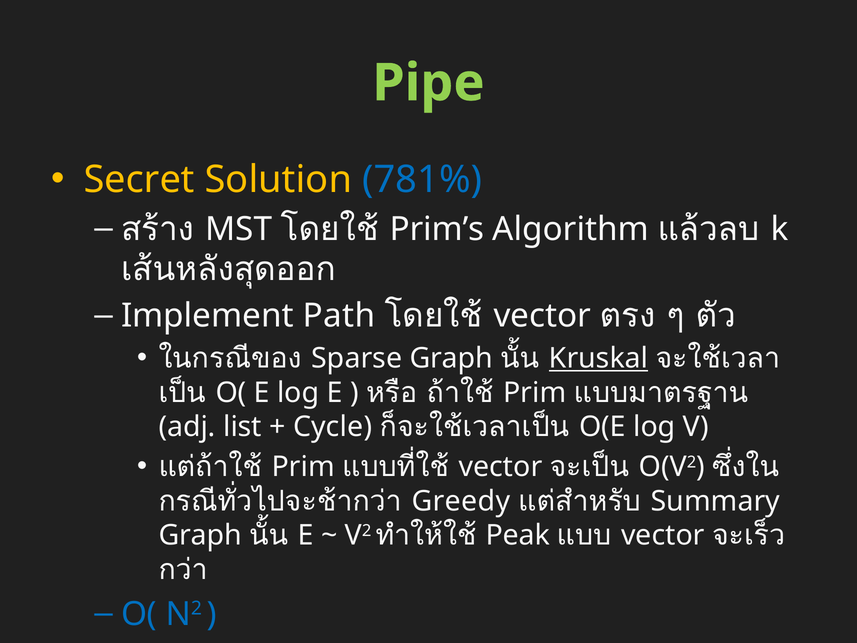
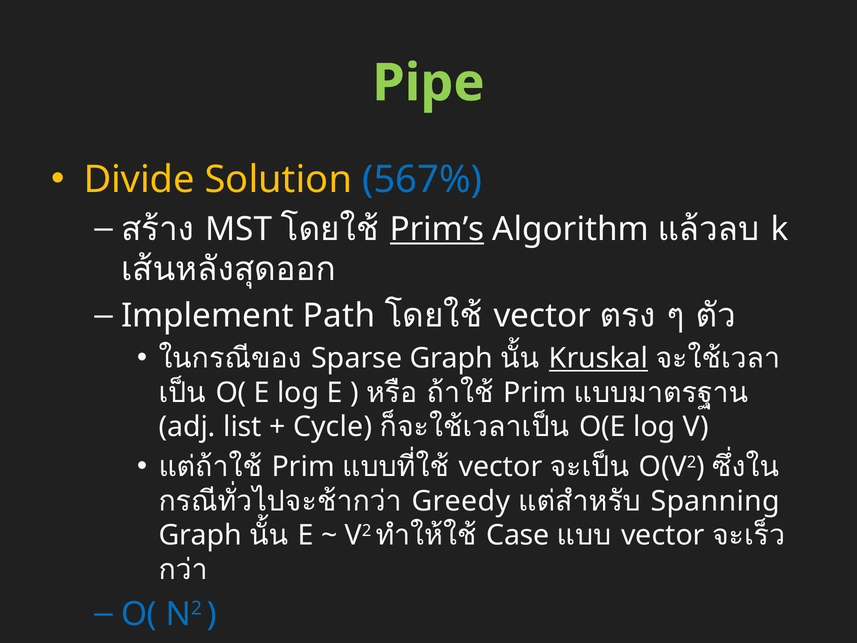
Secret: Secret -> Divide (139, 180)
781%: 781% -> 567% (422, 180)
Prim’s underline: none -> present (437, 229)
Summary: Summary -> Spanning (715, 501)
Peak: Peak -> Case (518, 535)
